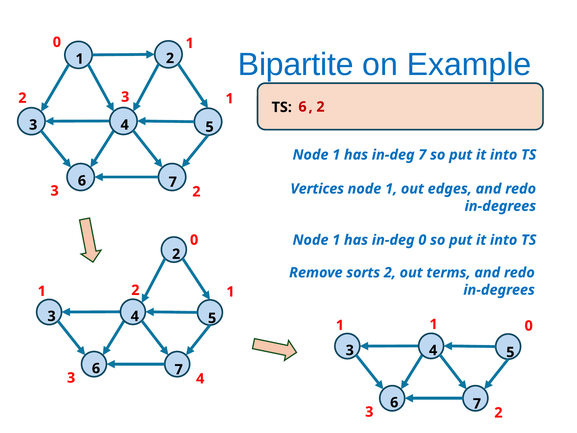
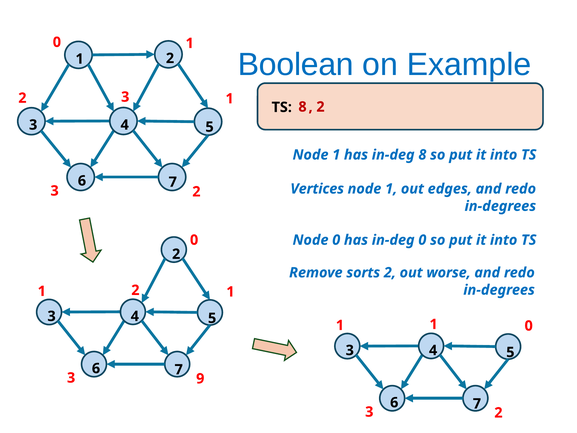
Bipartite: Bipartite -> Boolean (296, 65)
TS 6: 6 -> 8 (303, 107)
in-deg 7: 7 -> 8 (422, 155)
1: 1 -> 0 (336, 240)
terms: terms -> worse (449, 272)
3 4: 4 -> 9 (200, 378)
